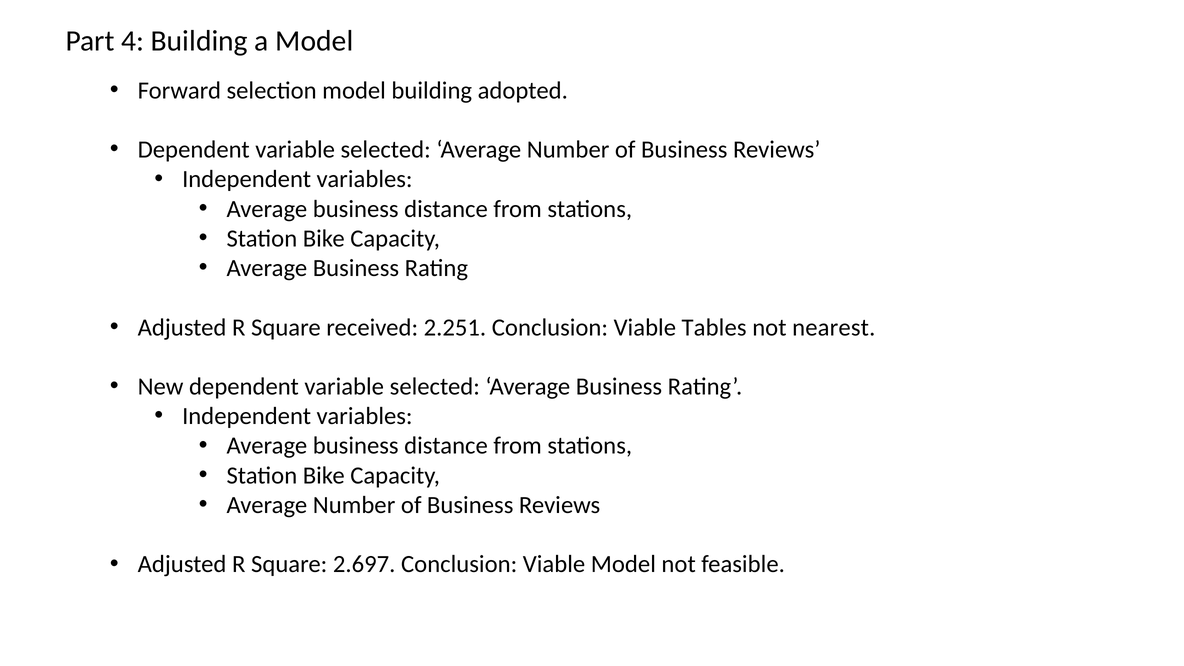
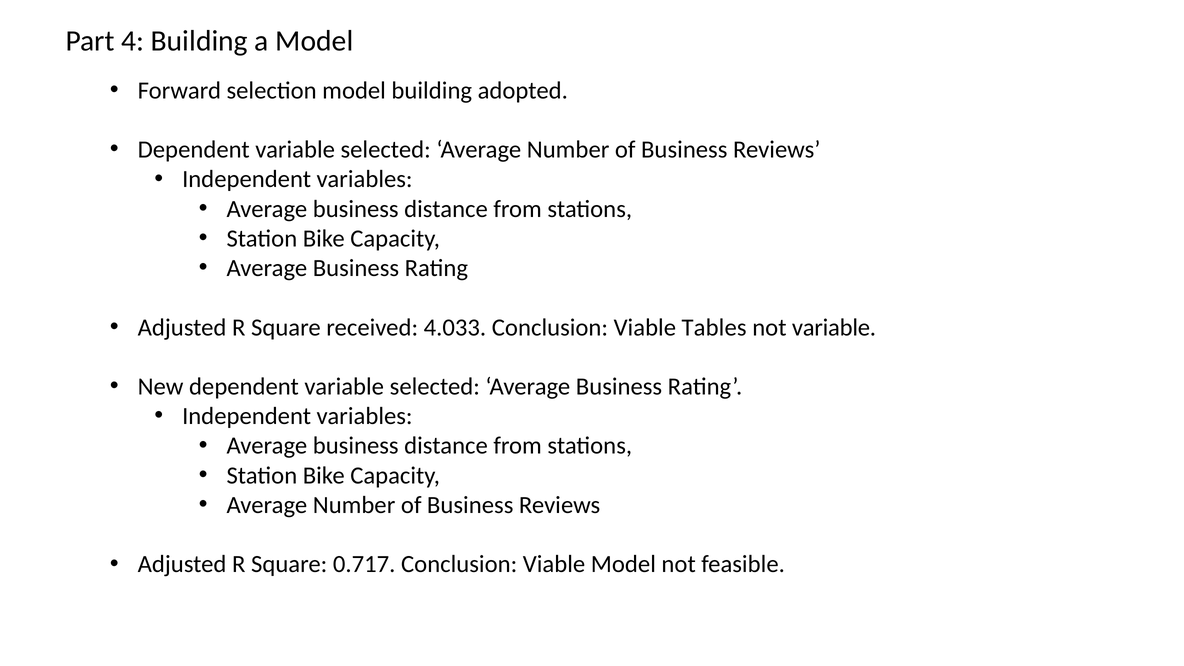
2.251: 2.251 -> 4.033 (455, 327)
not nearest: nearest -> variable (834, 327)
2.697: 2.697 -> 0.717 (364, 564)
